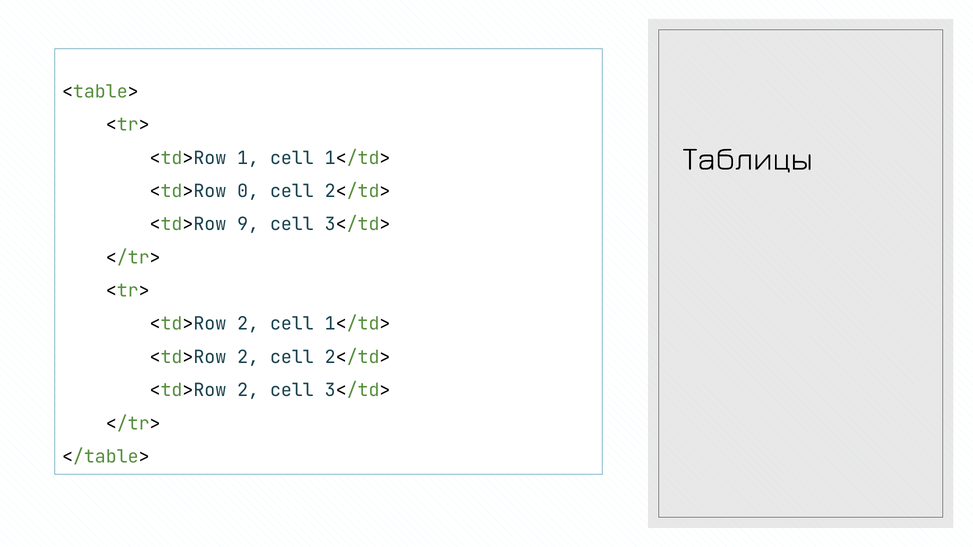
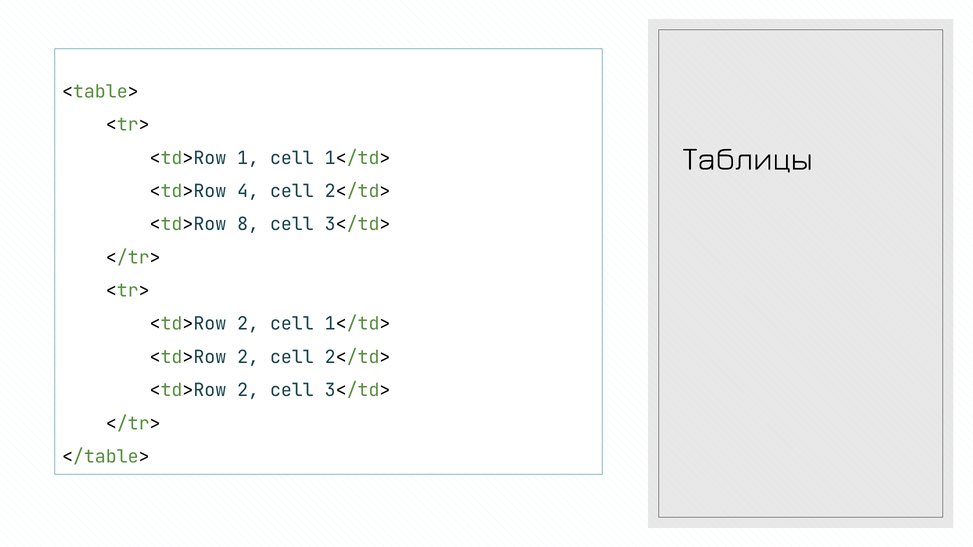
0: 0 -> 4 (248, 191)
9: 9 -> 8 (248, 225)
